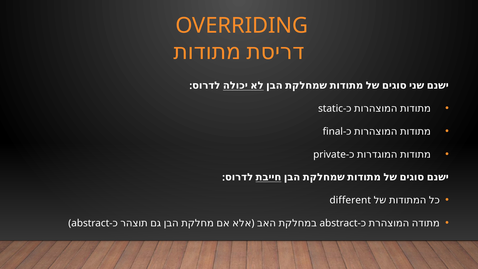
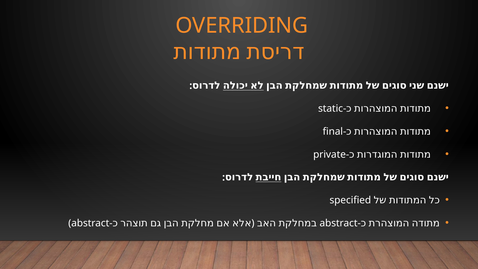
different: different -> specified (350, 200)
